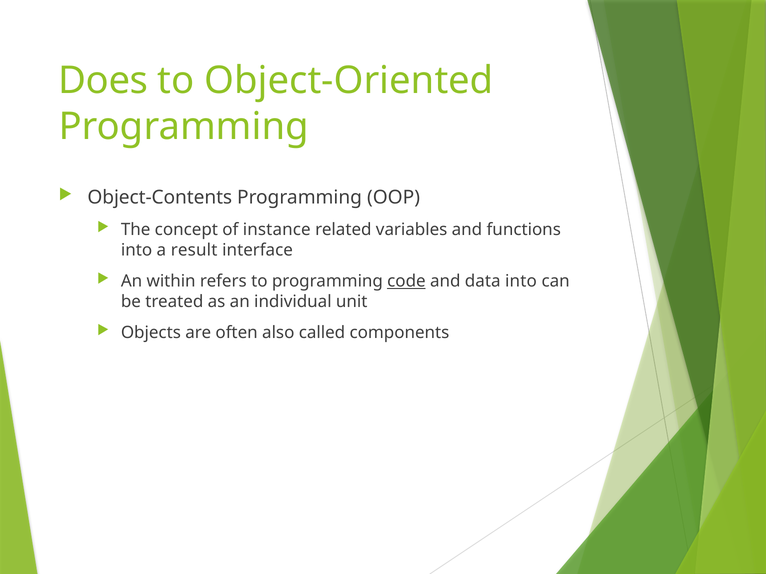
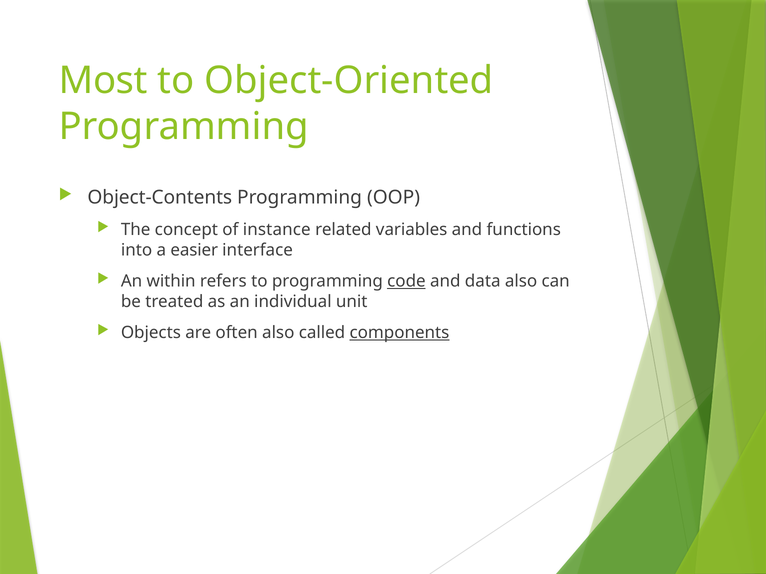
Does: Does -> Most (103, 81)
result: result -> easier (194, 250)
data into: into -> also (521, 281)
components underline: none -> present (399, 333)
